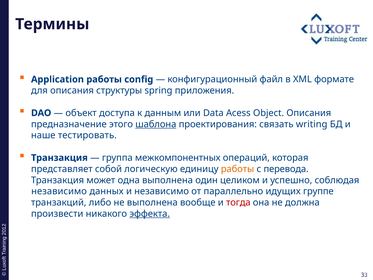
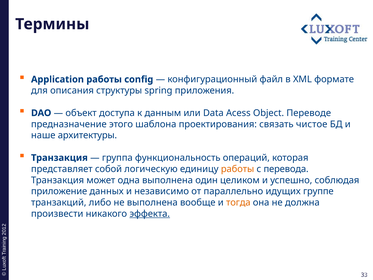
Object Описания: Описания -> Переводе (309, 113)
шаблона underline: present -> none (156, 124)
writing: writing -> чистое (312, 124)
тестировать: тестировать -> архитектуры (87, 135)
межкомпонентных: межкомпонентных -> функциональность (178, 158)
независимо: независимо -> приложение (59, 191)
тогда colour: red -> orange (238, 202)
